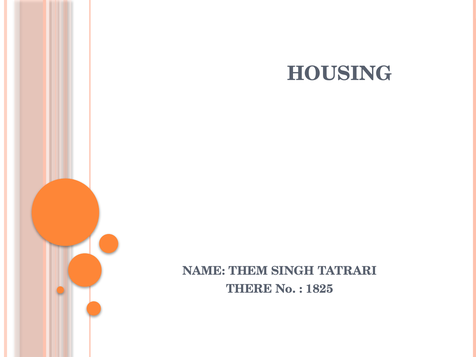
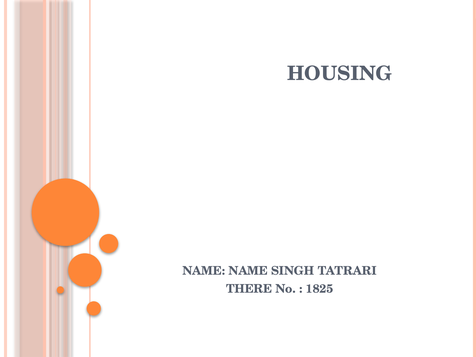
NAME THEM: THEM -> NAME (248, 271)
